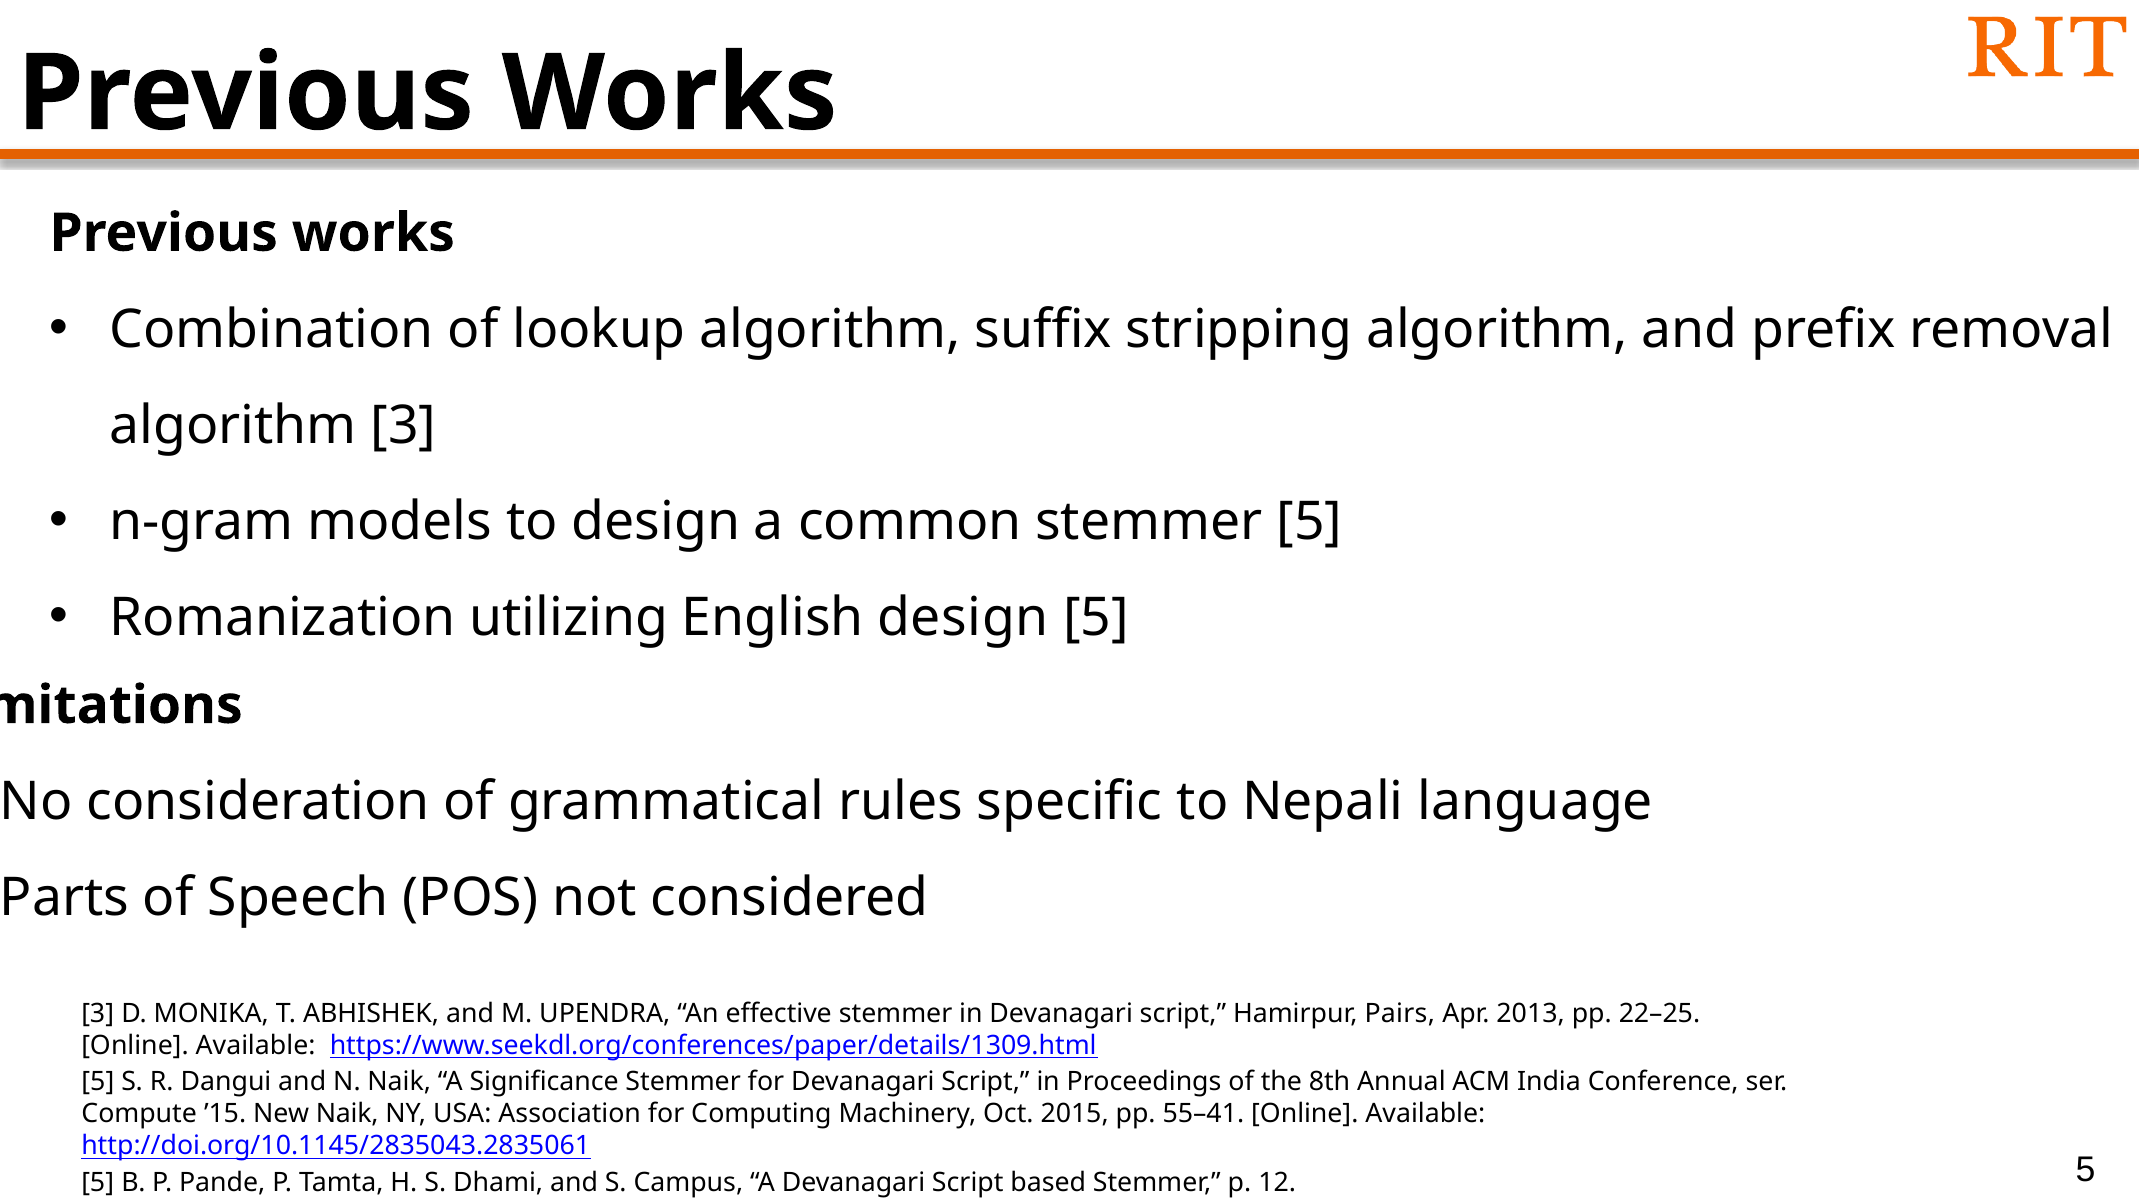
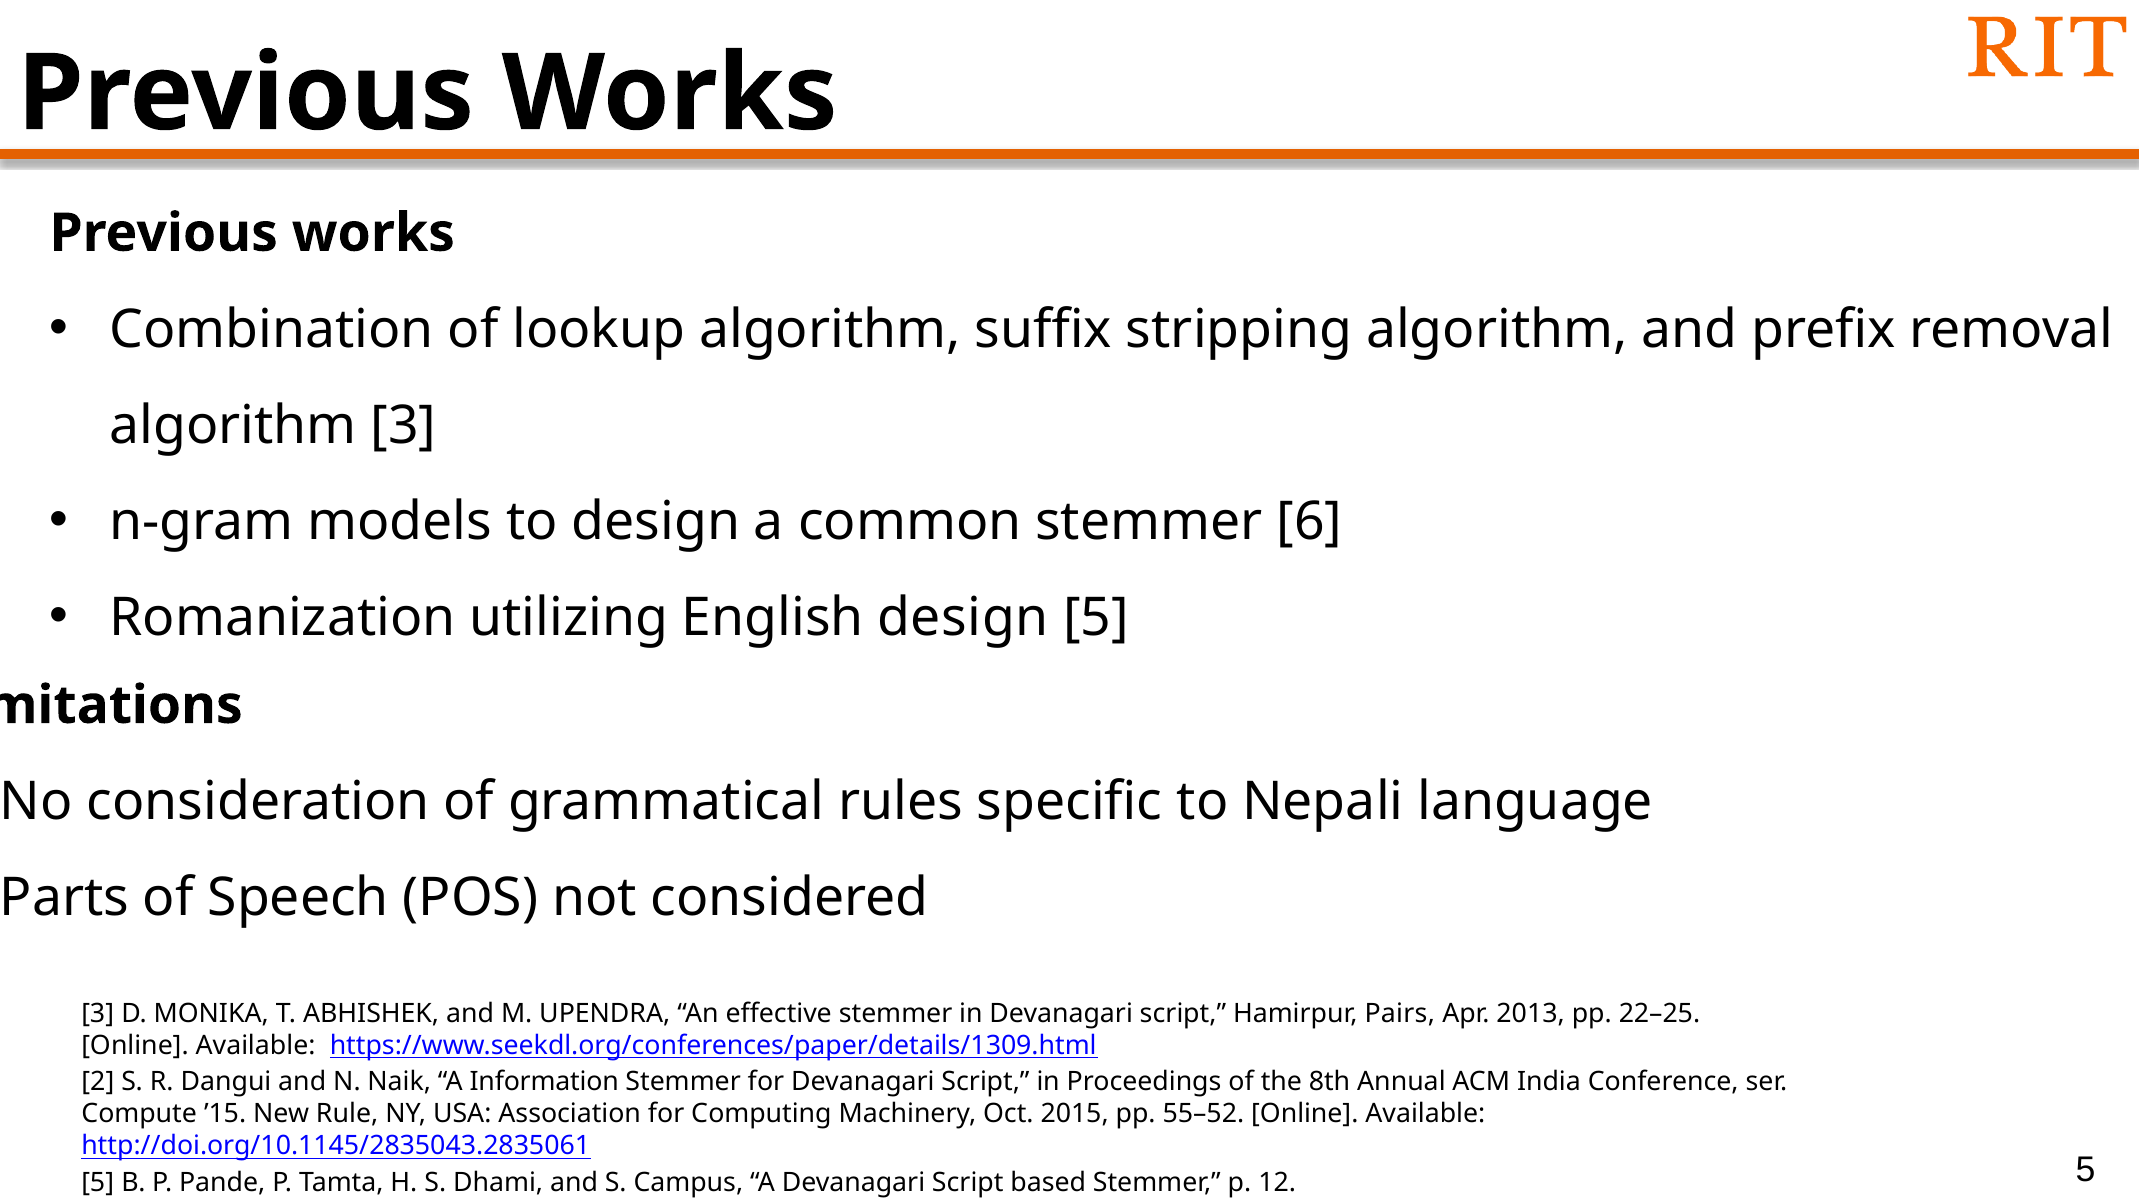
stemmer 5: 5 -> 6 (1310, 522)
5: 5 -> 2 (98, 1082)
Significance: Significance -> Information (544, 1082)
New Naik: Naik -> Rule (347, 1114)
55–41: 55–41 -> 55–52 (1203, 1114)
